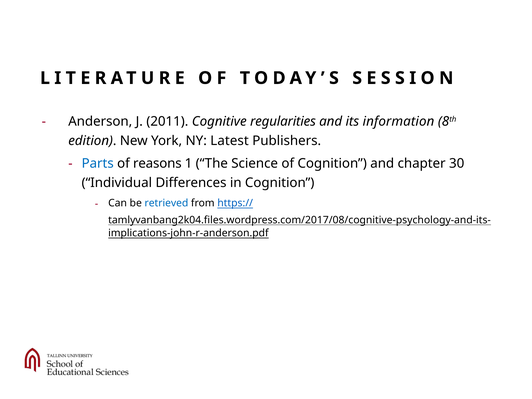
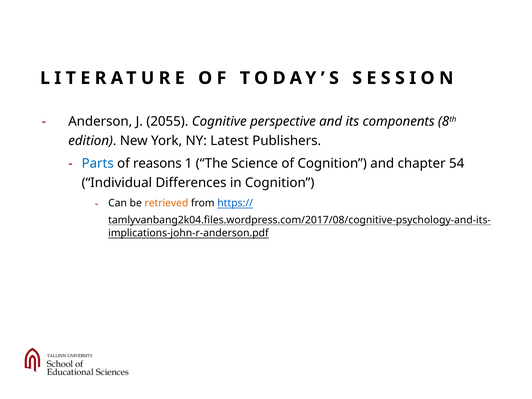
2011: 2011 -> 2055 (167, 122)
regularities: regularities -> perspective (283, 122)
information: information -> components (399, 122)
30: 30 -> 54 (457, 163)
retrieved colour: blue -> orange (166, 203)
